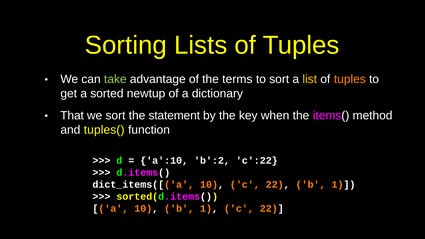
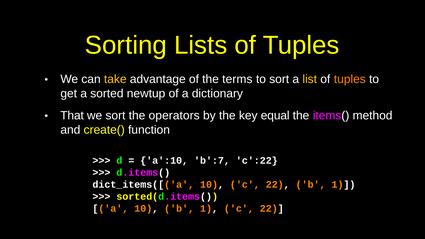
take colour: light green -> yellow (115, 79)
statement: statement -> operators (174, 116)
when: when -> equal (275, 116)
tuples(: tuples( -> create( (104, 130)
b':2: b':2 -> b':7 (212, 161)
